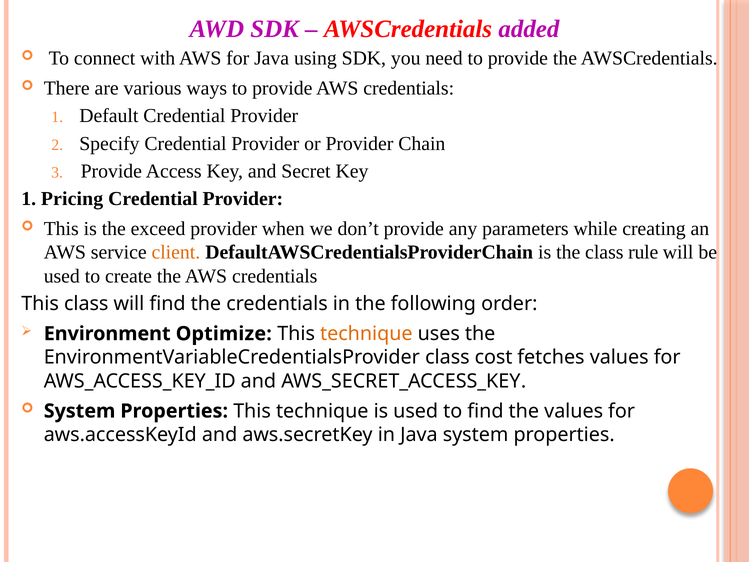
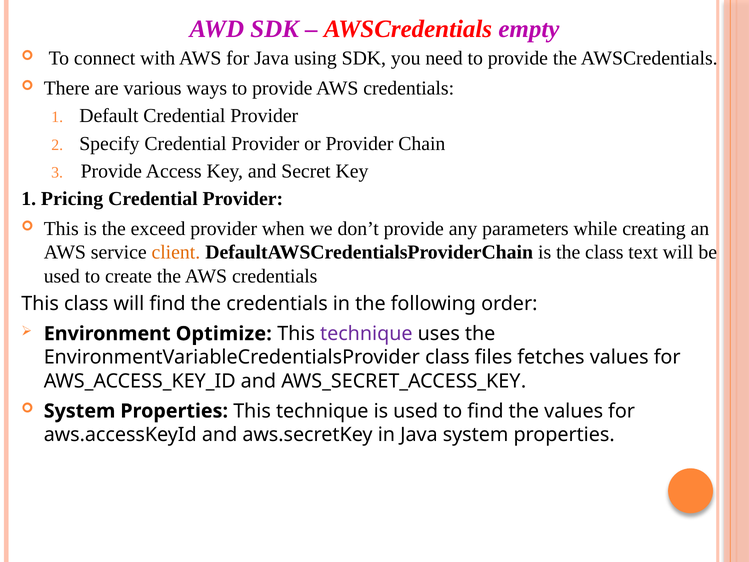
added: added -> empty (529, 29)
rule: rule -> text (643, 252)
technique colour: orange -> purple (366, 334)
cost: cost -> files (494, 357)
